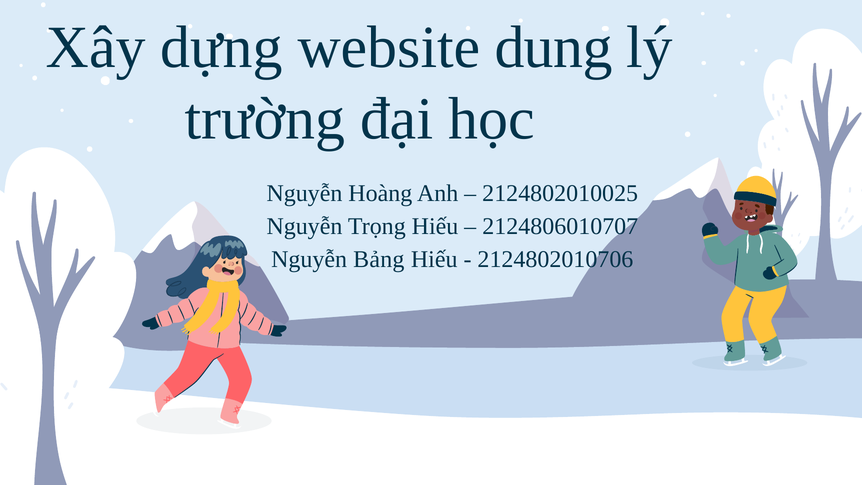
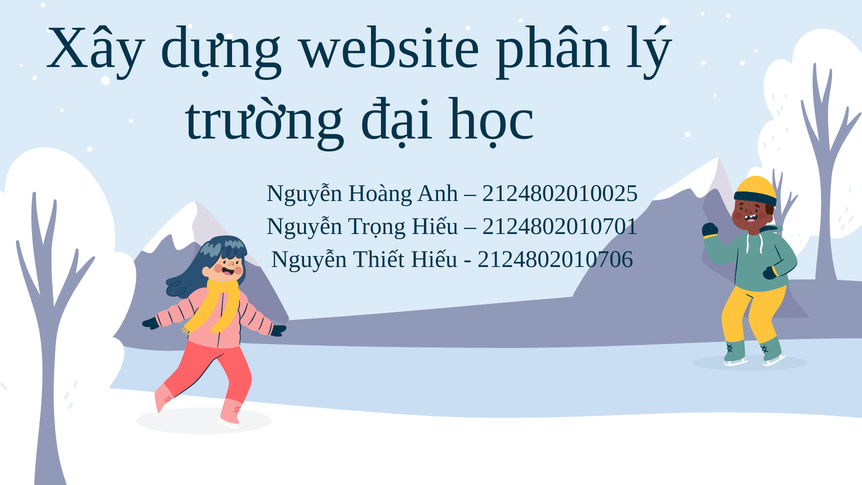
dung: dung -> phân (553, 47)
2124806010707: 2124806010707 -> 2124802010701 (560, 226)
Bảng: Bảng -> Thiết (379, 259)
